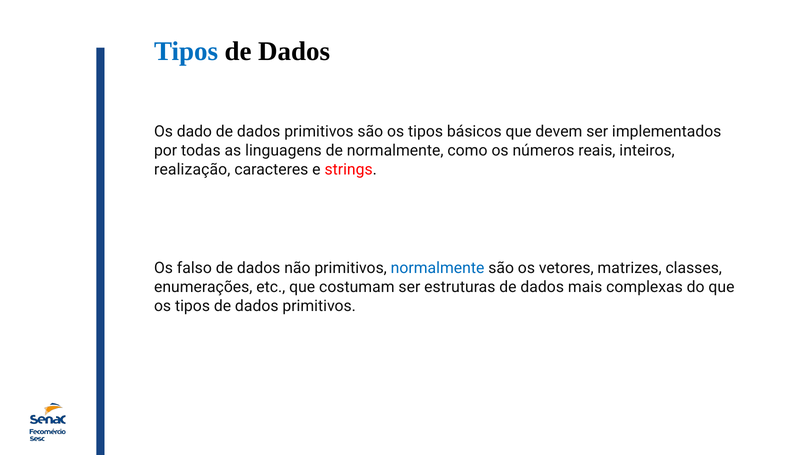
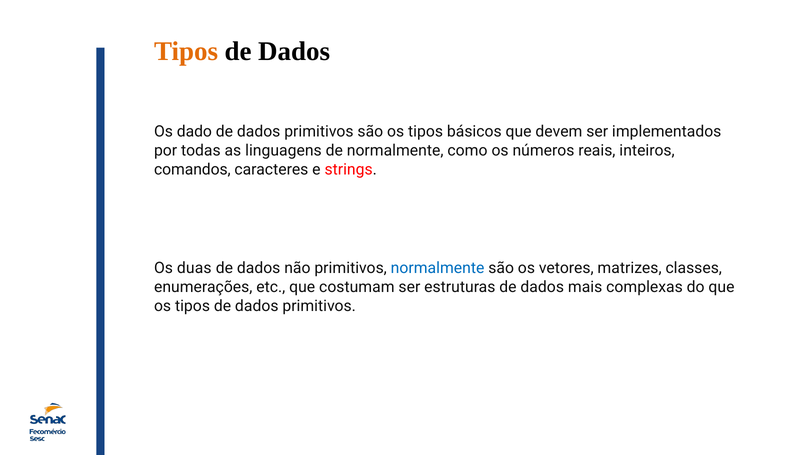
Tipos colour: blue -> orange (186, 52)
realização: realização -> comandos (192, 169)
falso: falso -> duas (194, 268)
